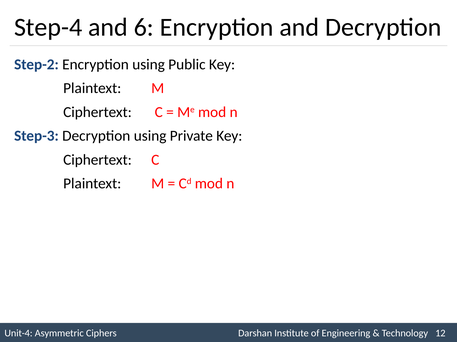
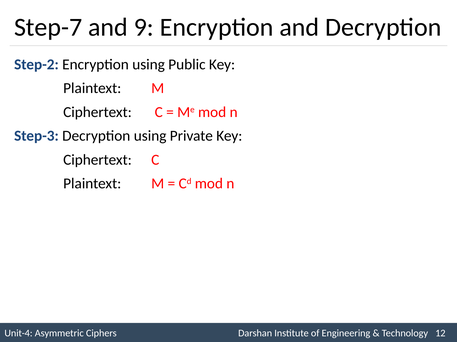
Step-4: Step-4 -> Step-7 (48, 27)
6: 6 -> 9 (144, 27)
